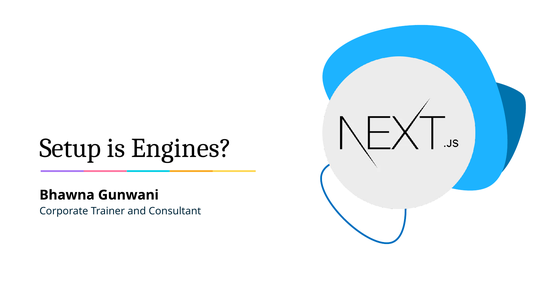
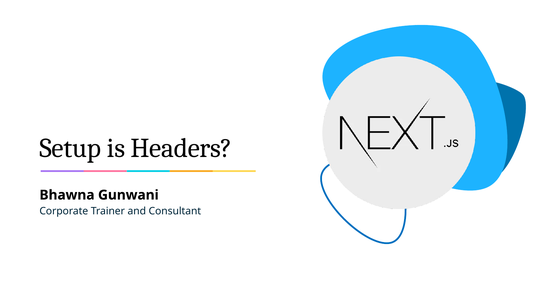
Engines: Engines -> Headers (181, 148)
